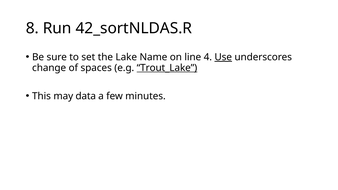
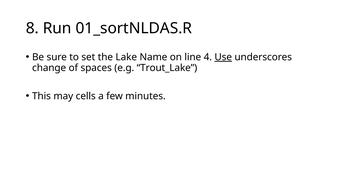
42_sortNLDAS.R: 42_sortNLDAS.R -> 01_sortNLDAS.R (134, 28)
Trout_Lake underline: present -> none (167, 68)
data: data -> cells (86, 96)
